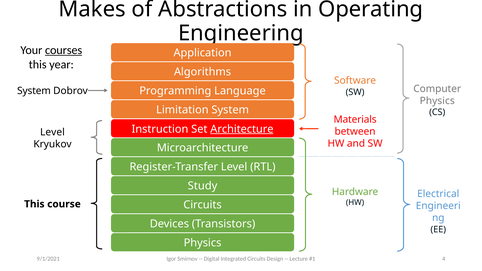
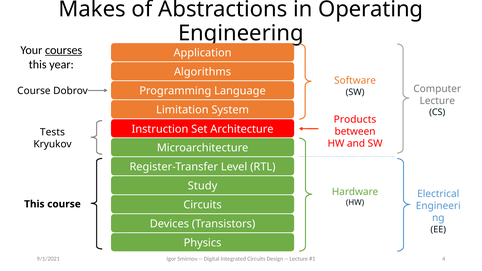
System: System -> Course (34, 91)
Physics: Physics -> Lecture (437, 101)
Materials: Materials -> Products (355, 120)
Architecture underline: present -> none (242, 129)
Level: Level -> Tests (52, 132)
